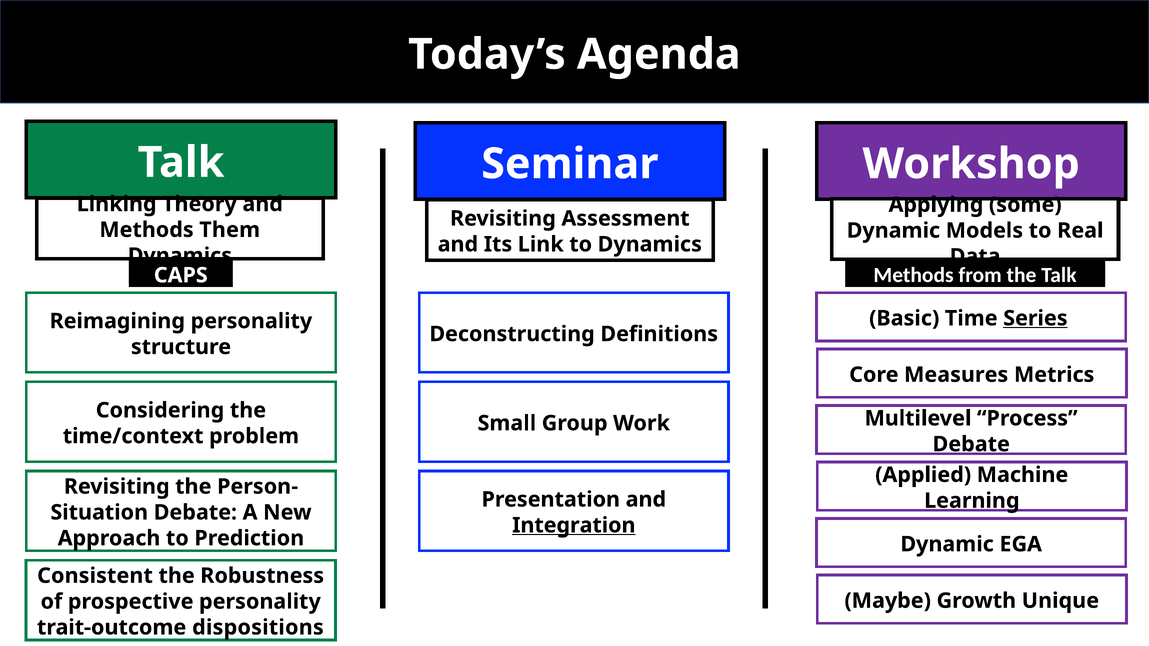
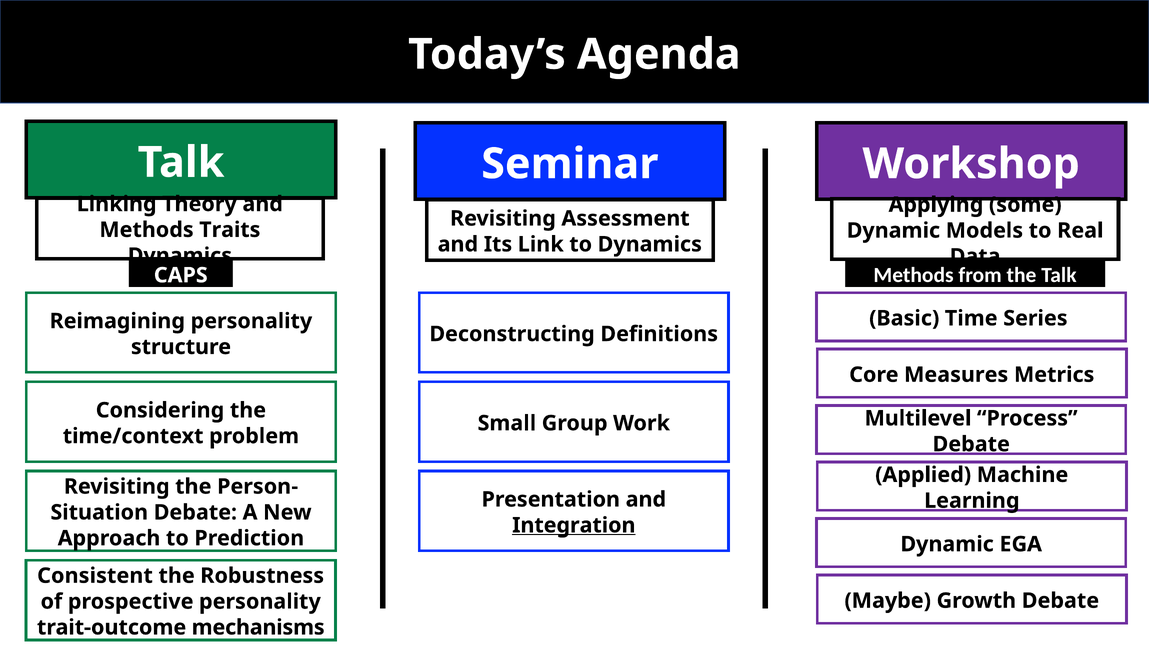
Them: Them -> Traits (230, 230)
Series underline: present -> none (1035, 318)
Growth Unique: Unique -> Debate (1060, 601)
dispositions: dispositions -> mechanisms (258, 628)
